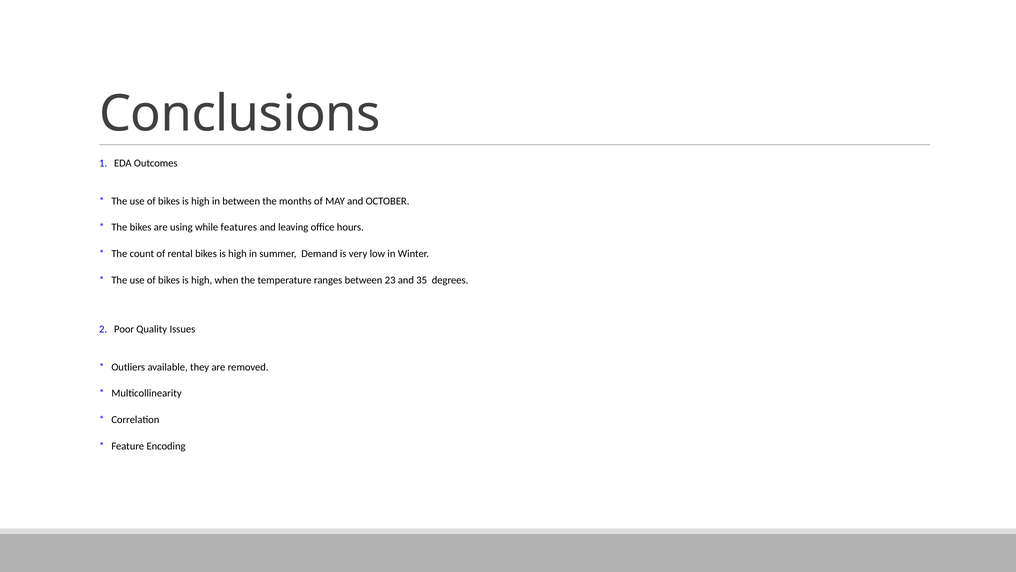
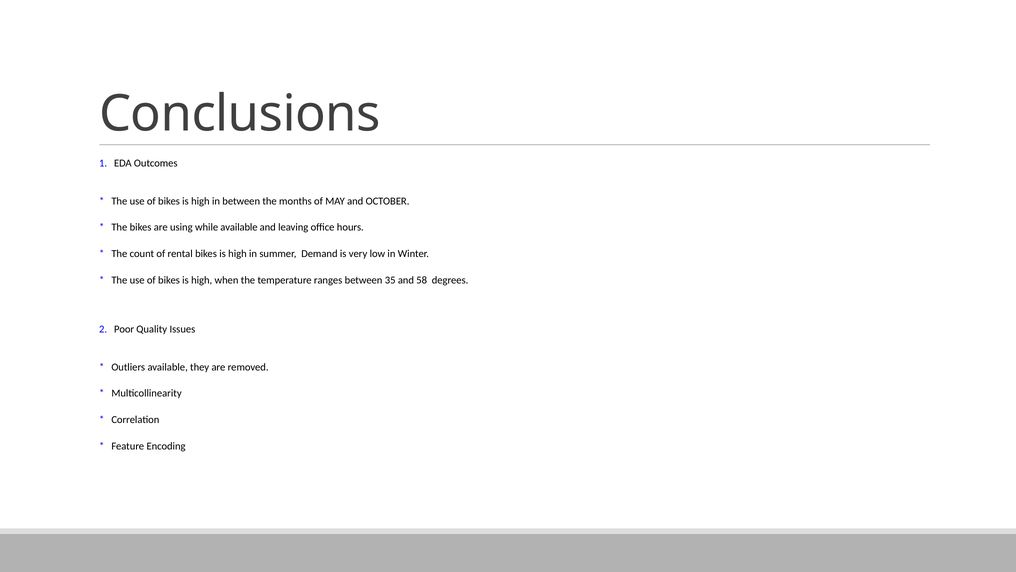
while features: features -> available (239, 227)
23: 23 -> 35 (390, 280)
35: 35 -> 58 (422, 280)
